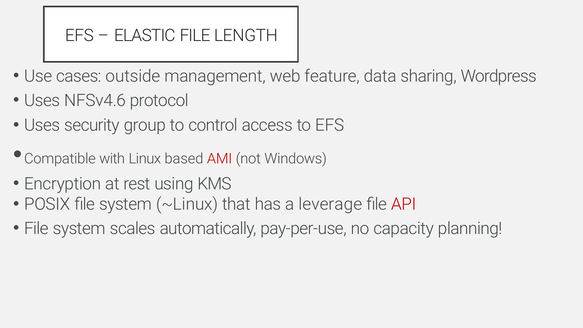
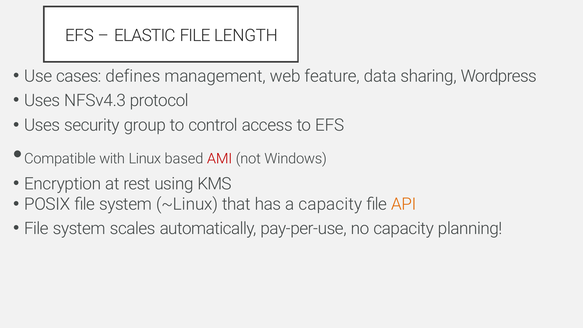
outside: outside -> defines (133, 76)
NFSv4.6: NFSv4.6 -> NFSv4.3 (95, 100)
a leverage: leverage -> capacity (330, 204)
API colour: red -> orange (404, 204)
